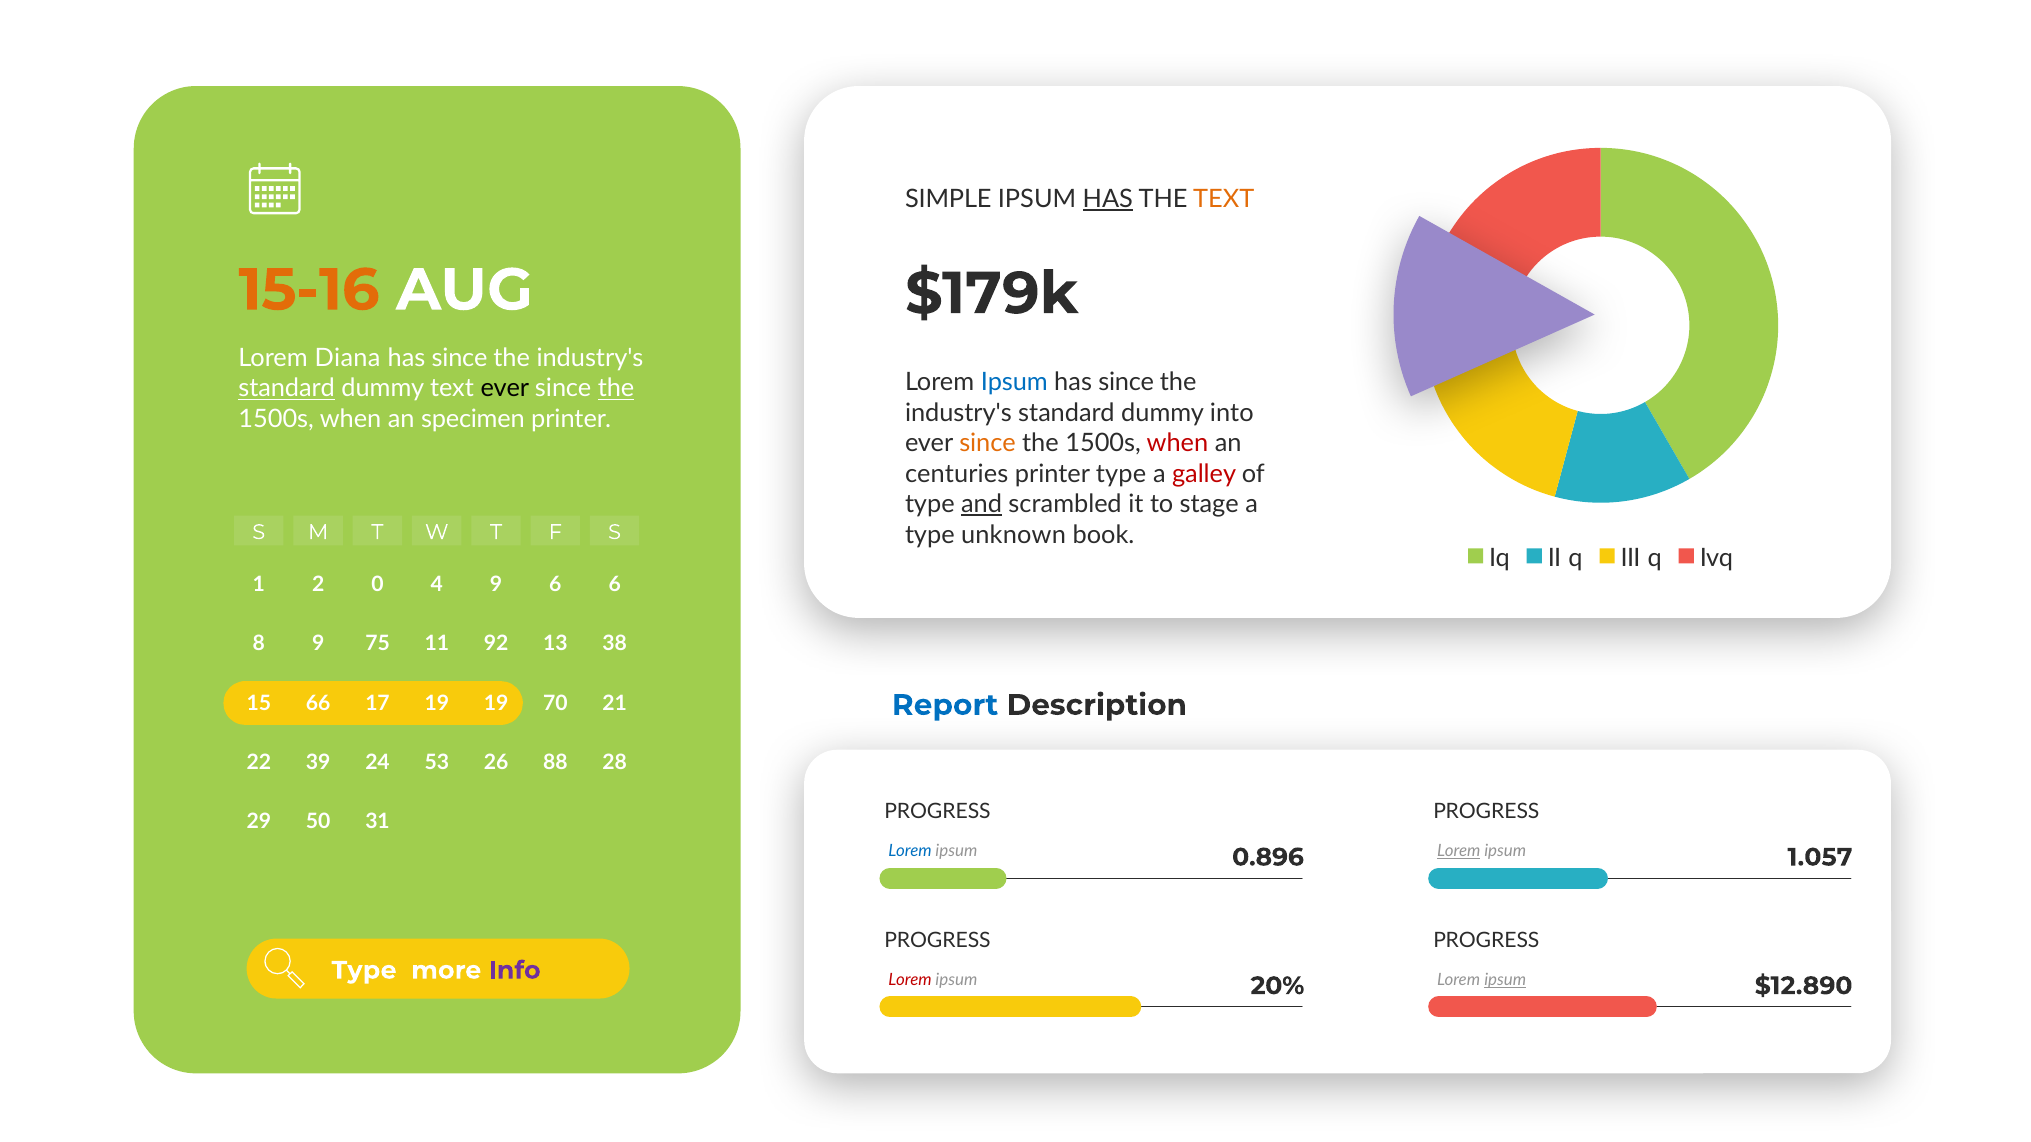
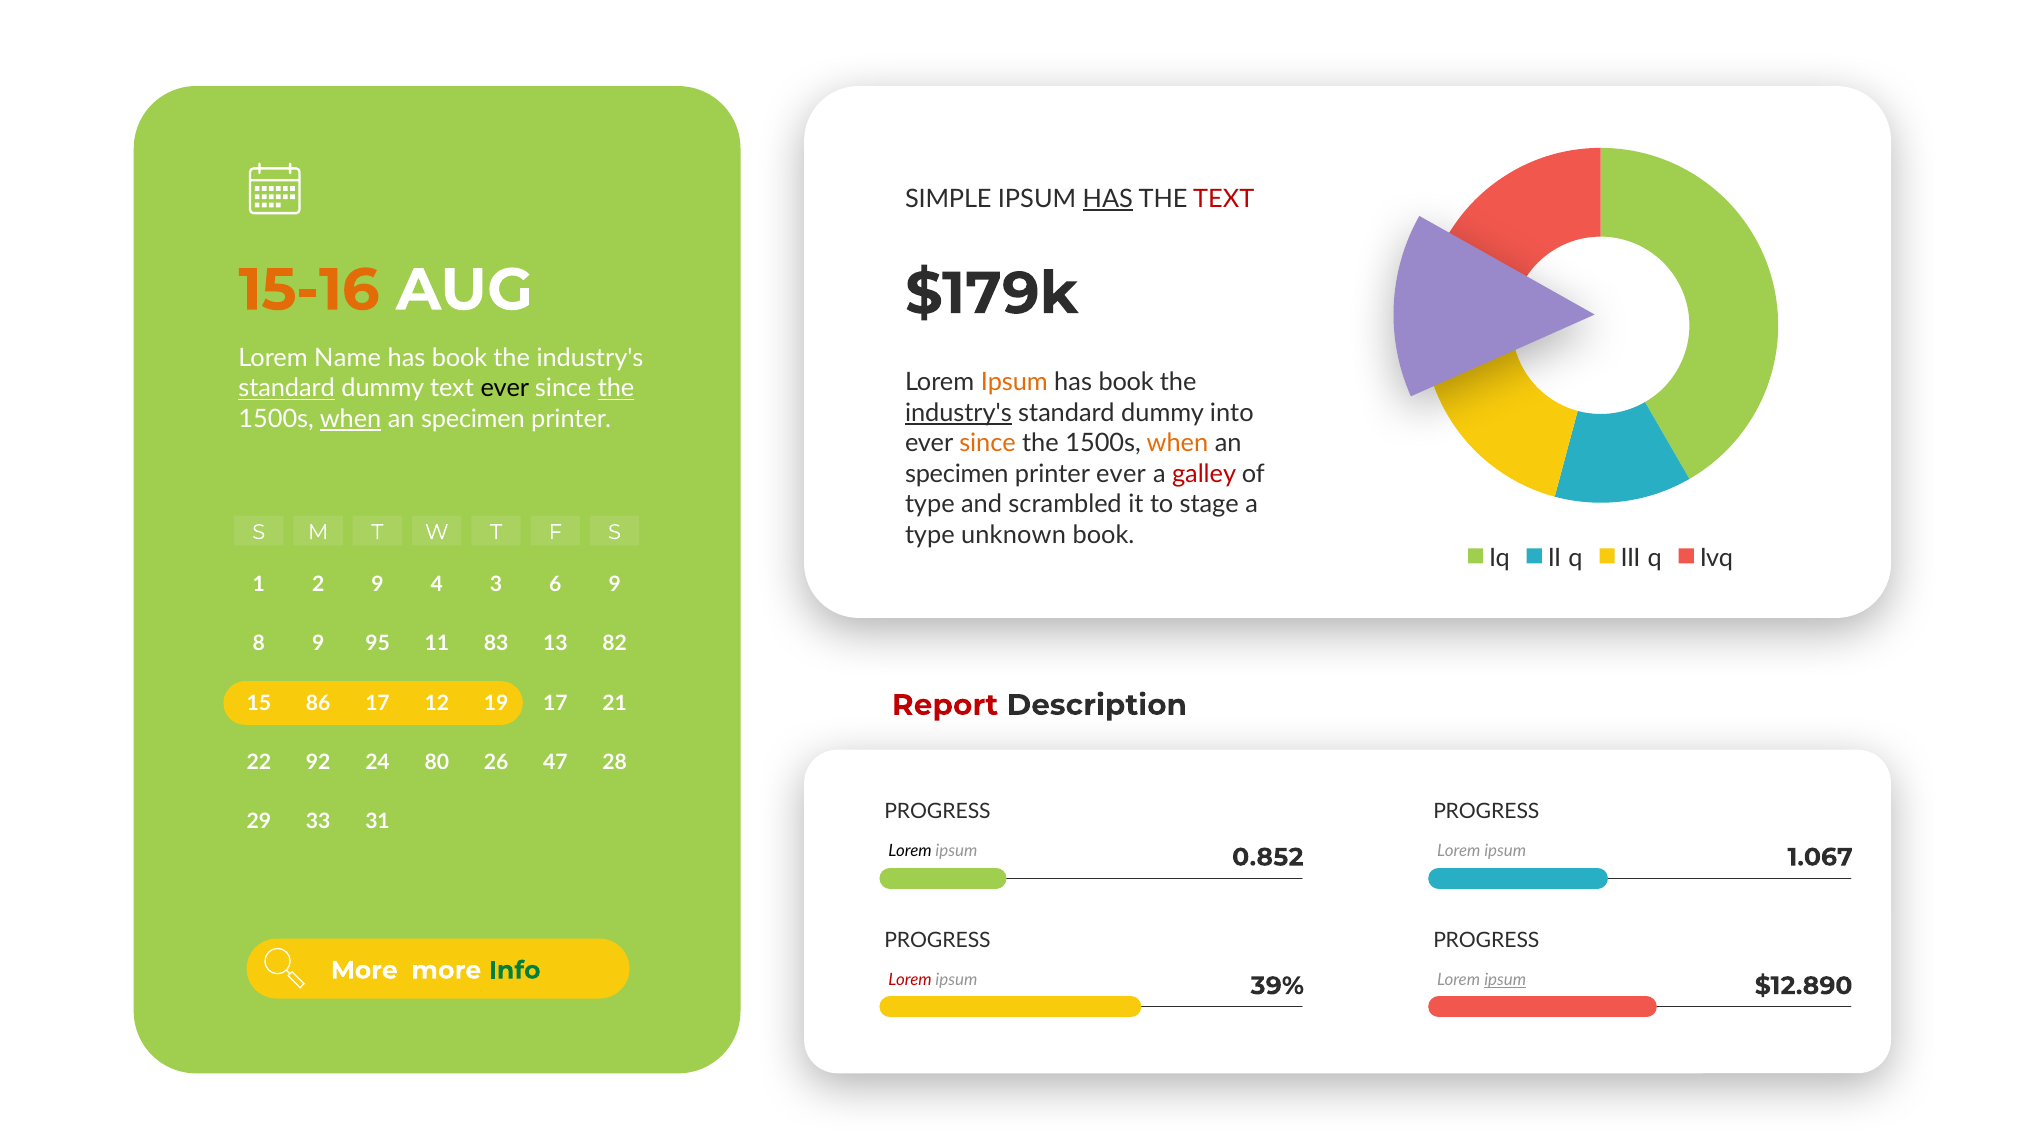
TEXT colour: orange -> red (1224, 199)
Diana: Diana -> Name (348, 358)
since: since -> book (460, 358)
Ipsum colour: blue -> orange (1014, 383)
since: since -> book (1126, 383)
industry's underline: none -> present (958, 413)
when underline: none -> present (351, 419)
when colour: red -> orange (1178, 444)
centuries: centuries -> specimen (957, 474)
printer type: type -> ever (1121, 474)
and underline: present -> none (982, 504)
2 0: 0 -> 9 (377, 585)
4 9: 9 -> 3 (496, 585)
6 6: 6 -> 9 (615, 585)
75: 75 -> 95 (378, 644)
92: 92 -> 83 (496, 644)
38: 38 -> 82 (615, 644)
66: 66 -> 86 (318, 704)
17 19: 19 -> 12 (437, 704)
19 70: 70 -> 17 (555, 704)
Report colour: blue -> red (945, 705)
39: 39 -> 92 (318, 763)
53: 53 -> 80 (437, 763)
88: 88 -> 47 (555, 763)
50: 50 -> 33 (318, 822)
Lorem colour: blue -> black (910, 851)
0.896: 0.896 -> 0.852 (1268, 857)
Lorem underline: present -> none (1459, 851)
1.057: 1.057 -> 1.067 (1820, 857)
Type: Type -> More (364, 971)
Info colour: purple -> green (515, 971)
20%: 20% -> 39% (1277, 986)
